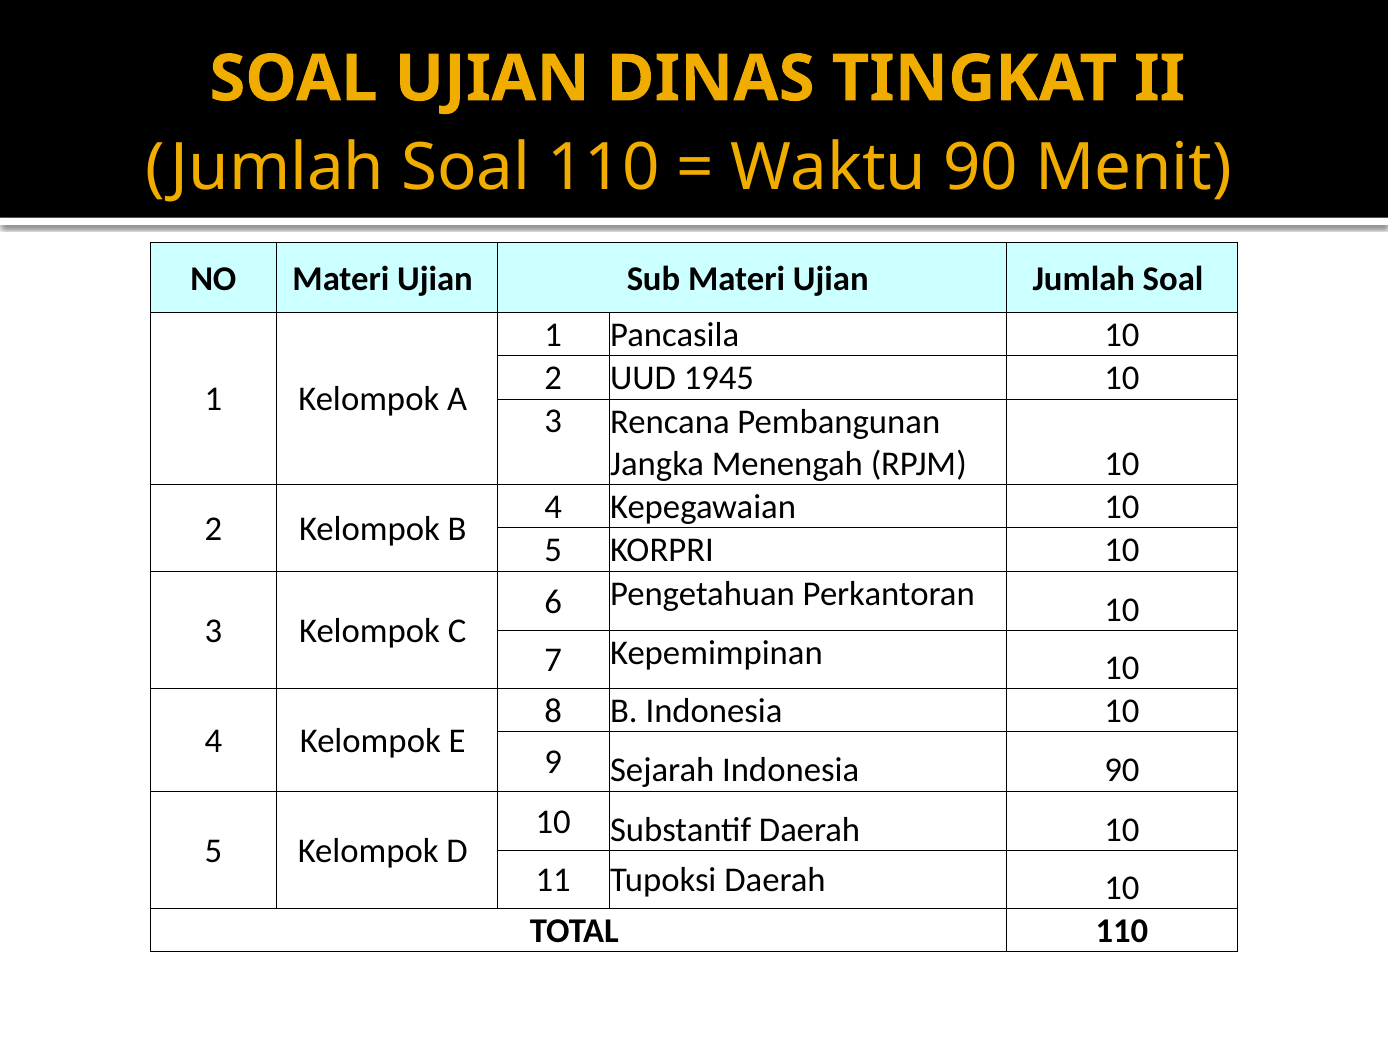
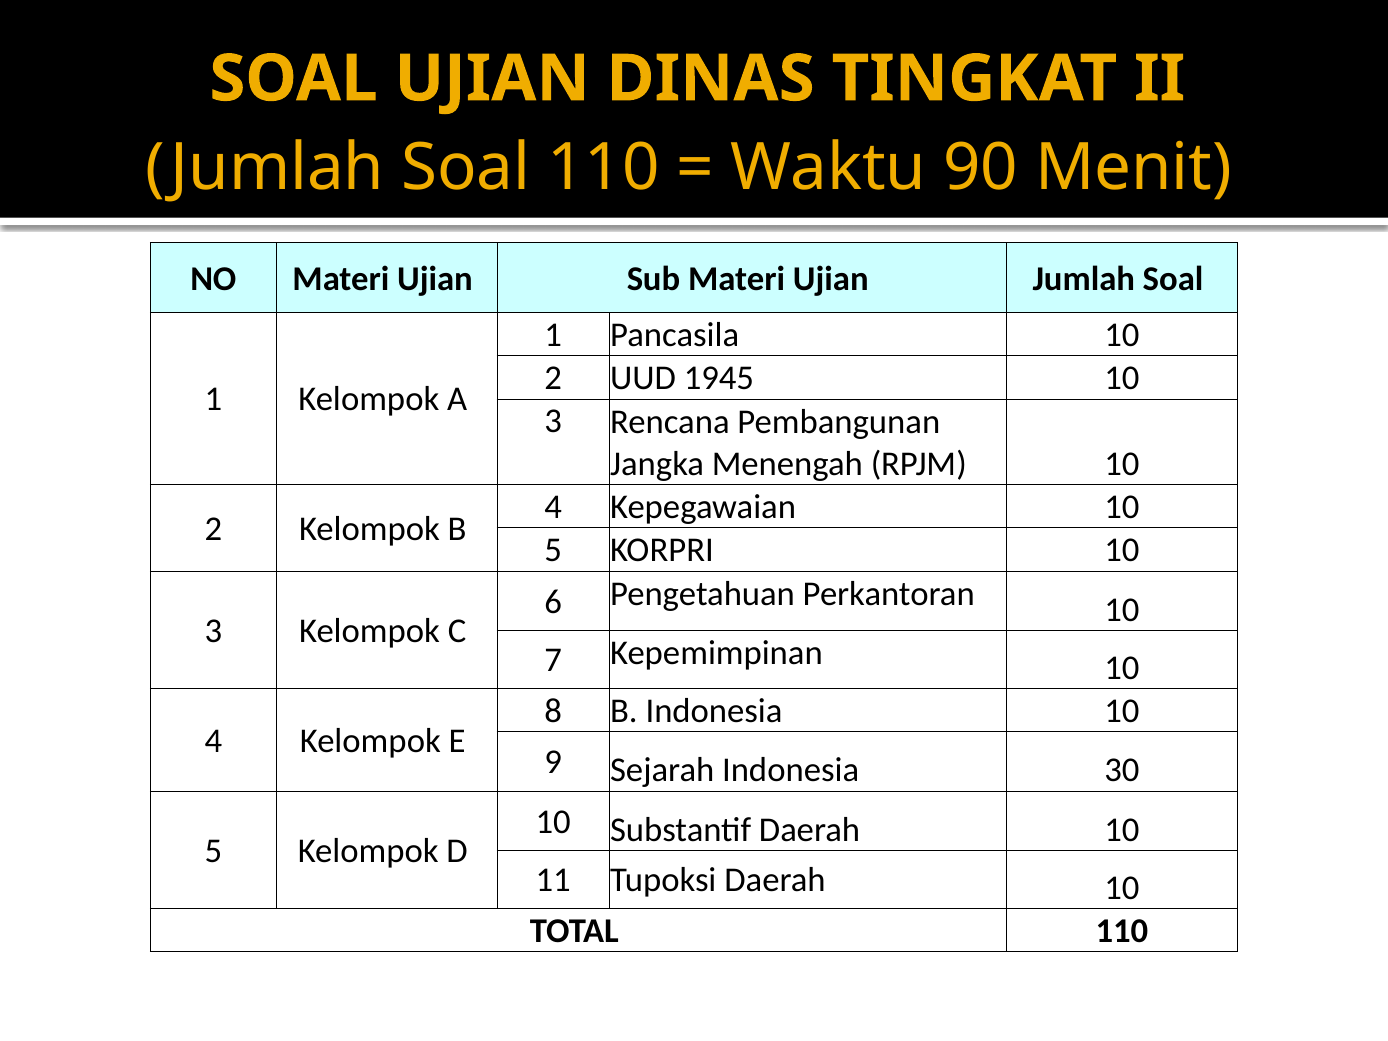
Indonesia 90: 90 -> 30 (1122, 771)
